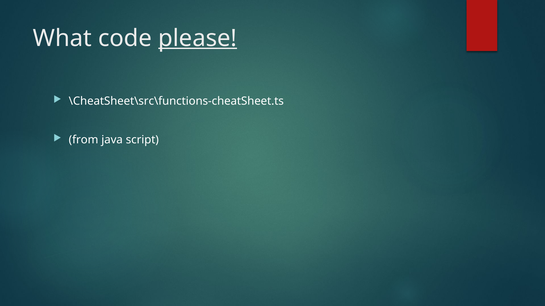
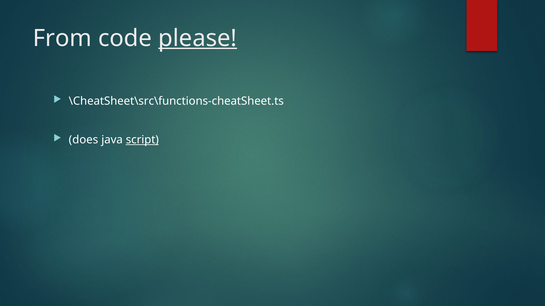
What: What -> From (62, 38)
from: from -> does (84, 140)
script underline: none -> present (142, 140)
